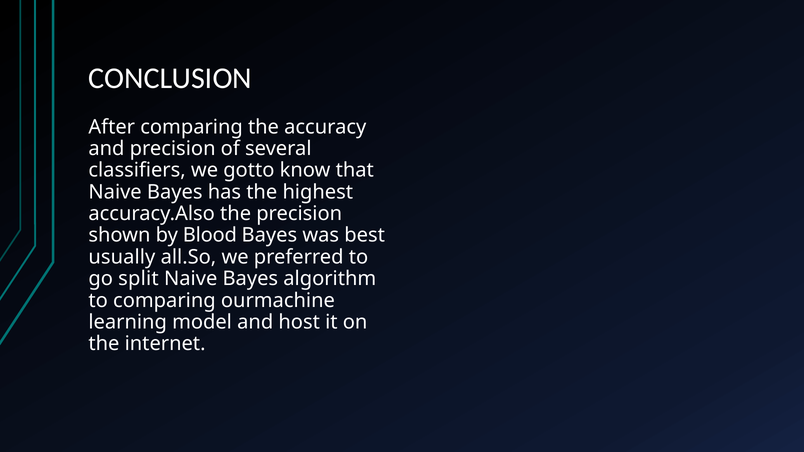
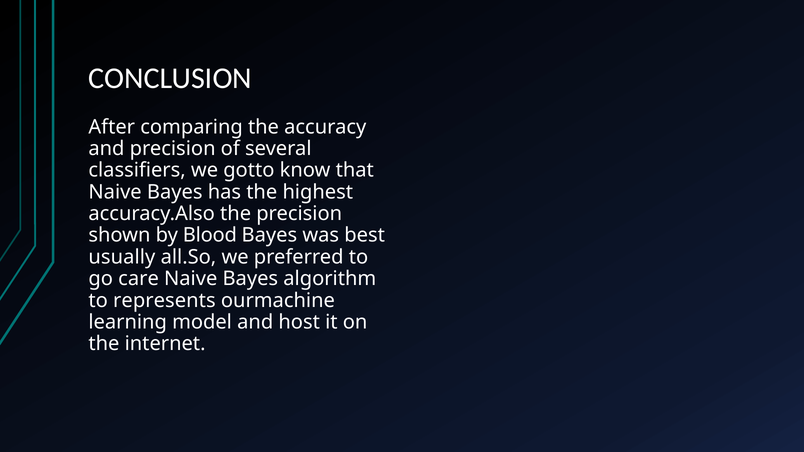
split: split -> care (139, 279)
to comparing: comparing -> represents (164, 301)
